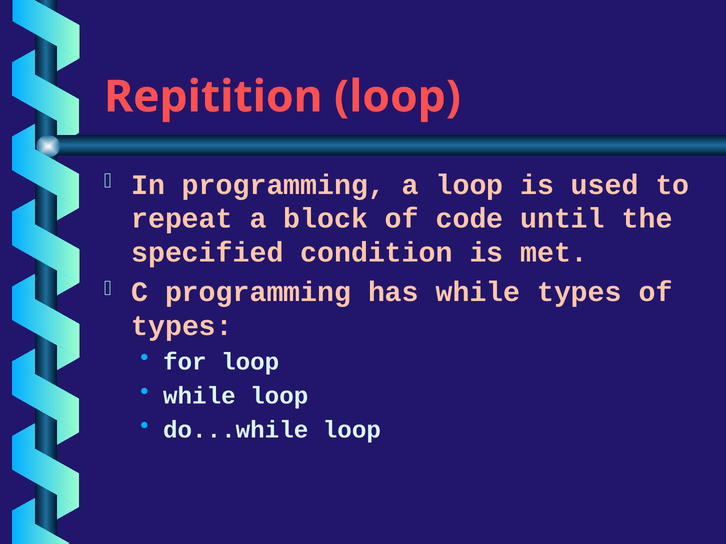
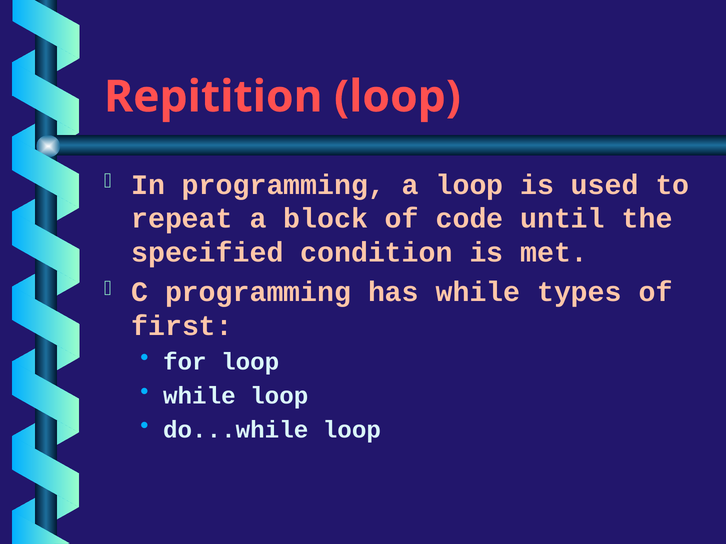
types: types -> first (182, 326)
